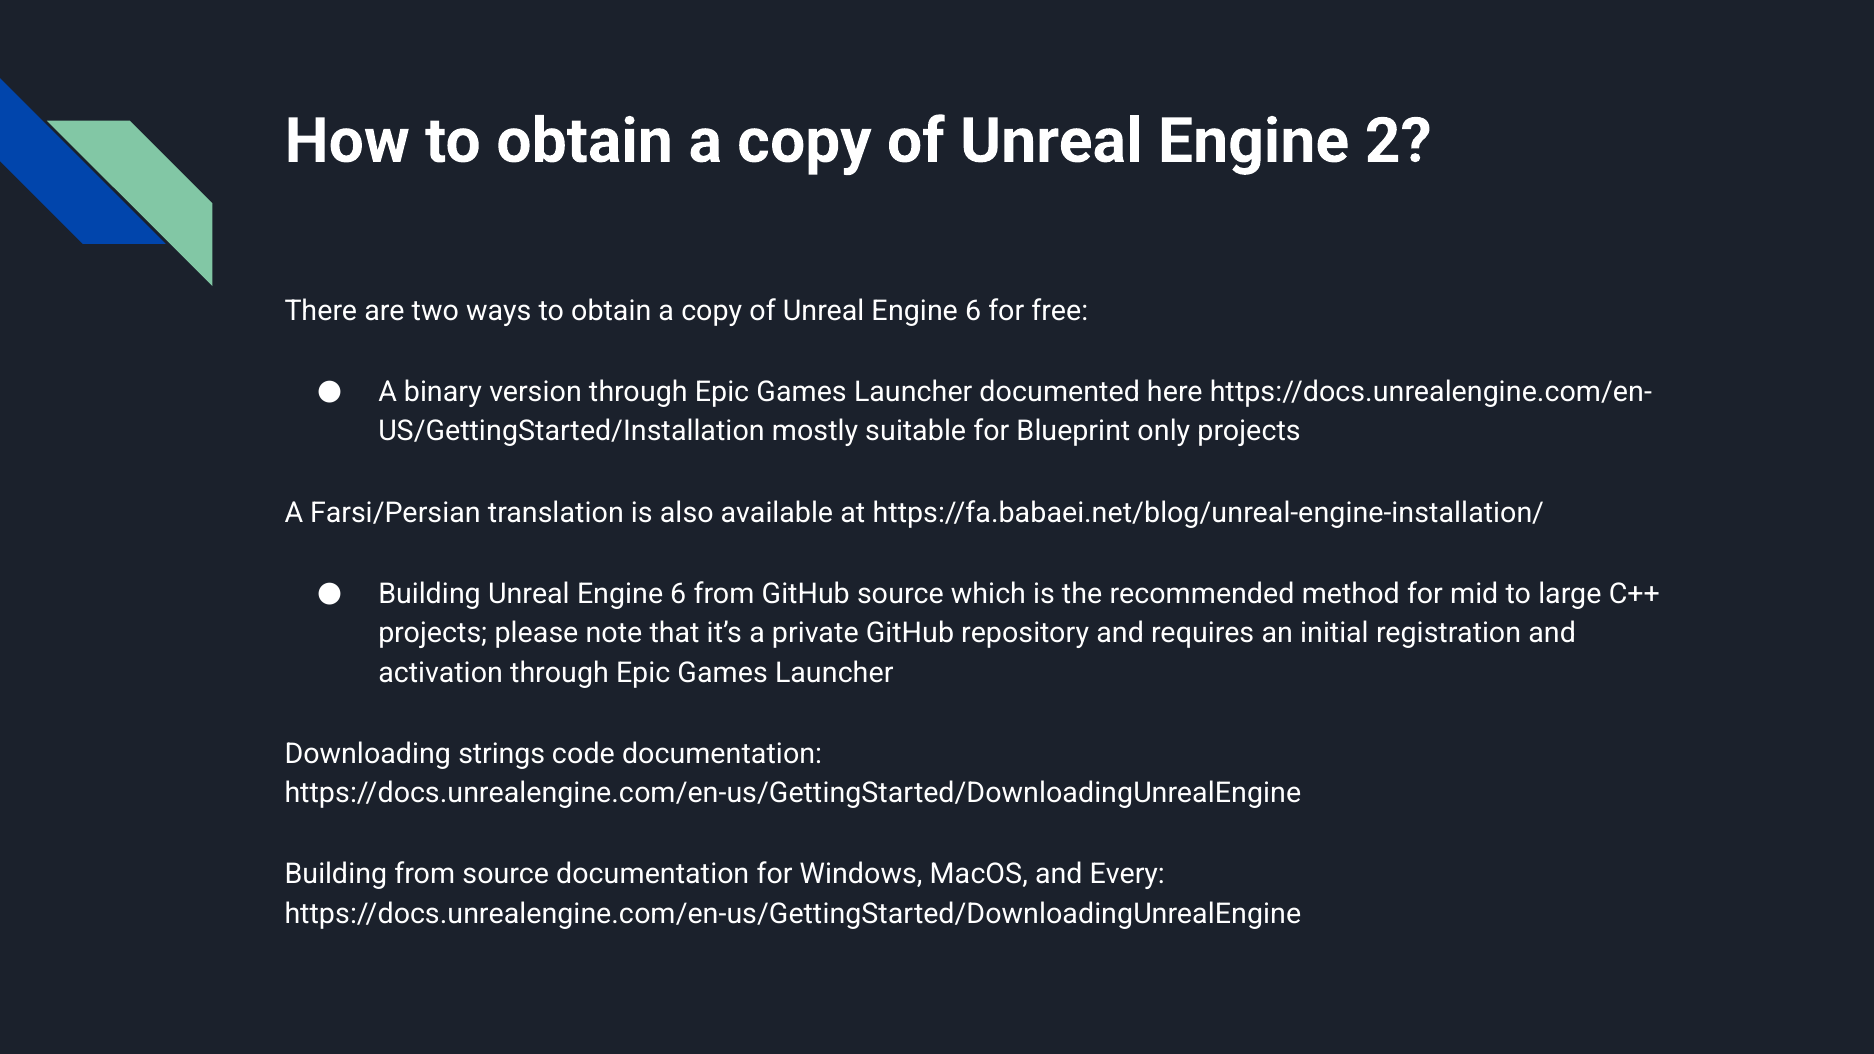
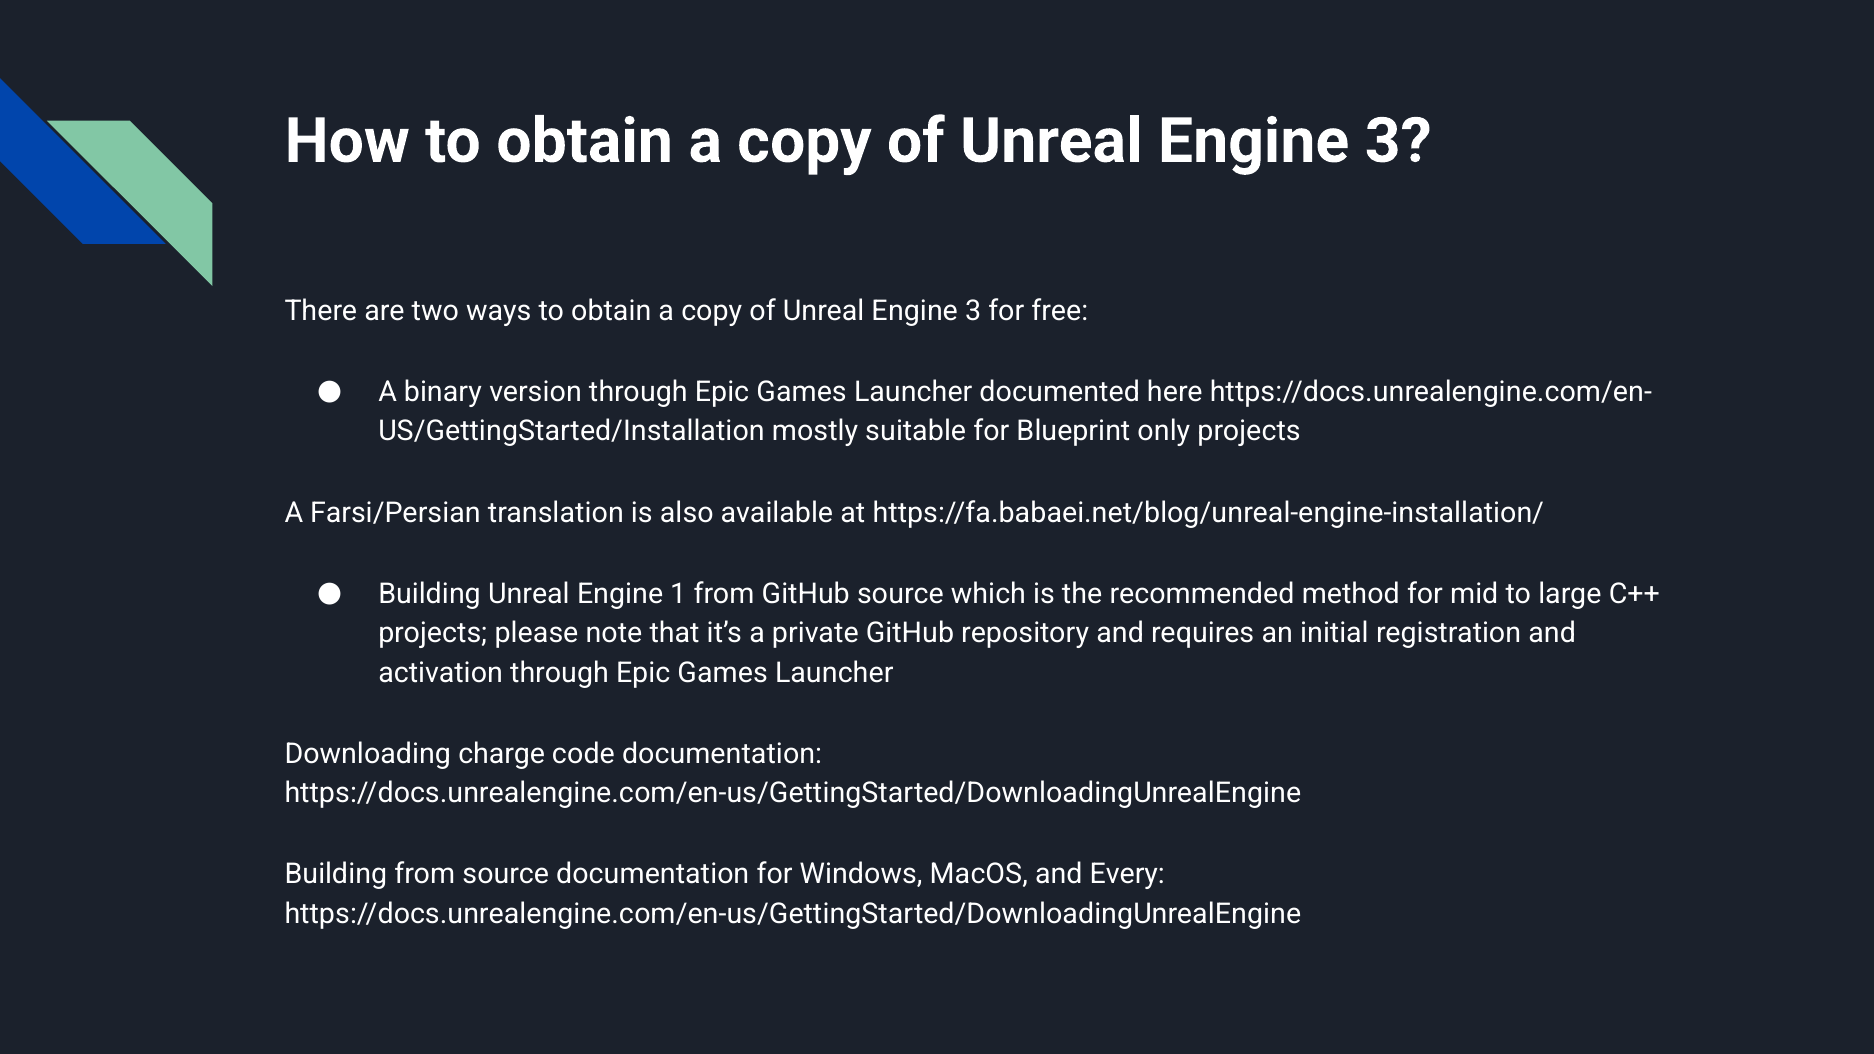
2: 2 -> 3 (1398, 141)
6: 6 -> 3 (973, 311)
Building Unreal Engine 6: 6 -> 1 (678, 594)
strings: strings -> charge (502, 754)
